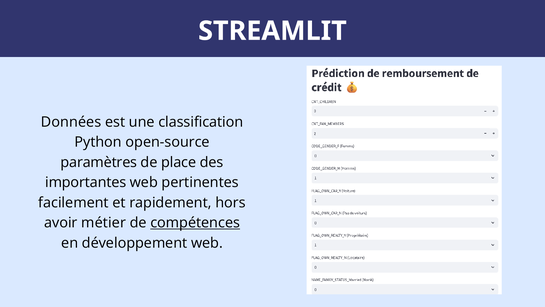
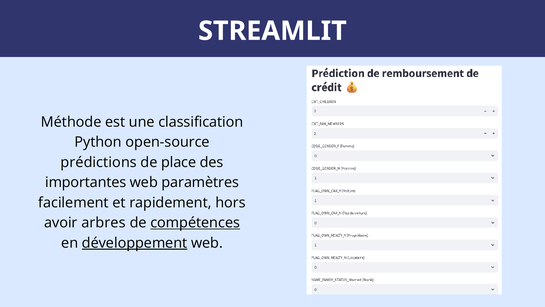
Données: Données -> Méthode (71, 122)
paramètres: paramètres -> prédictions (99, 162)
pertinentes: pertinentes -> paramètres (200, 182)
métier: métier -> arbres (104, 222)
développement underline: none -> present (135, 243)
